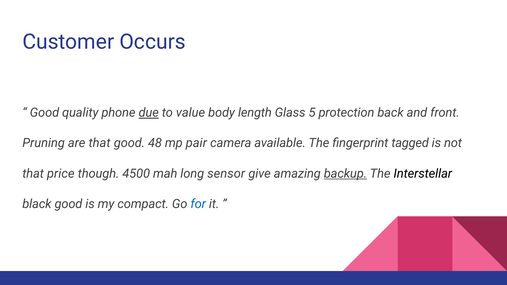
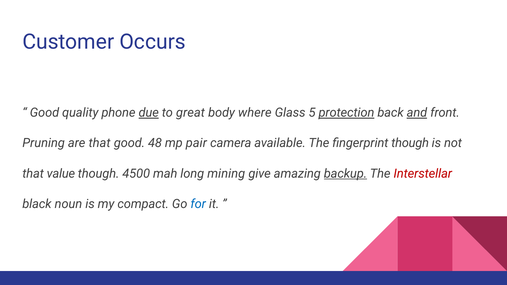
value: value -> great (190, 113)
length: length -> where (255, 113)
protection underline: none -> present (346, 113)
and underline: none -> present (417, 113)
fingerprint tagged: tagged -> though (410, 143)
price: price -> value (61, 174)
sensor: sensor -> mining (226, 174)
Interstellar colour: black -> red (423, 174)
black good: good -> noun (68, 204)
